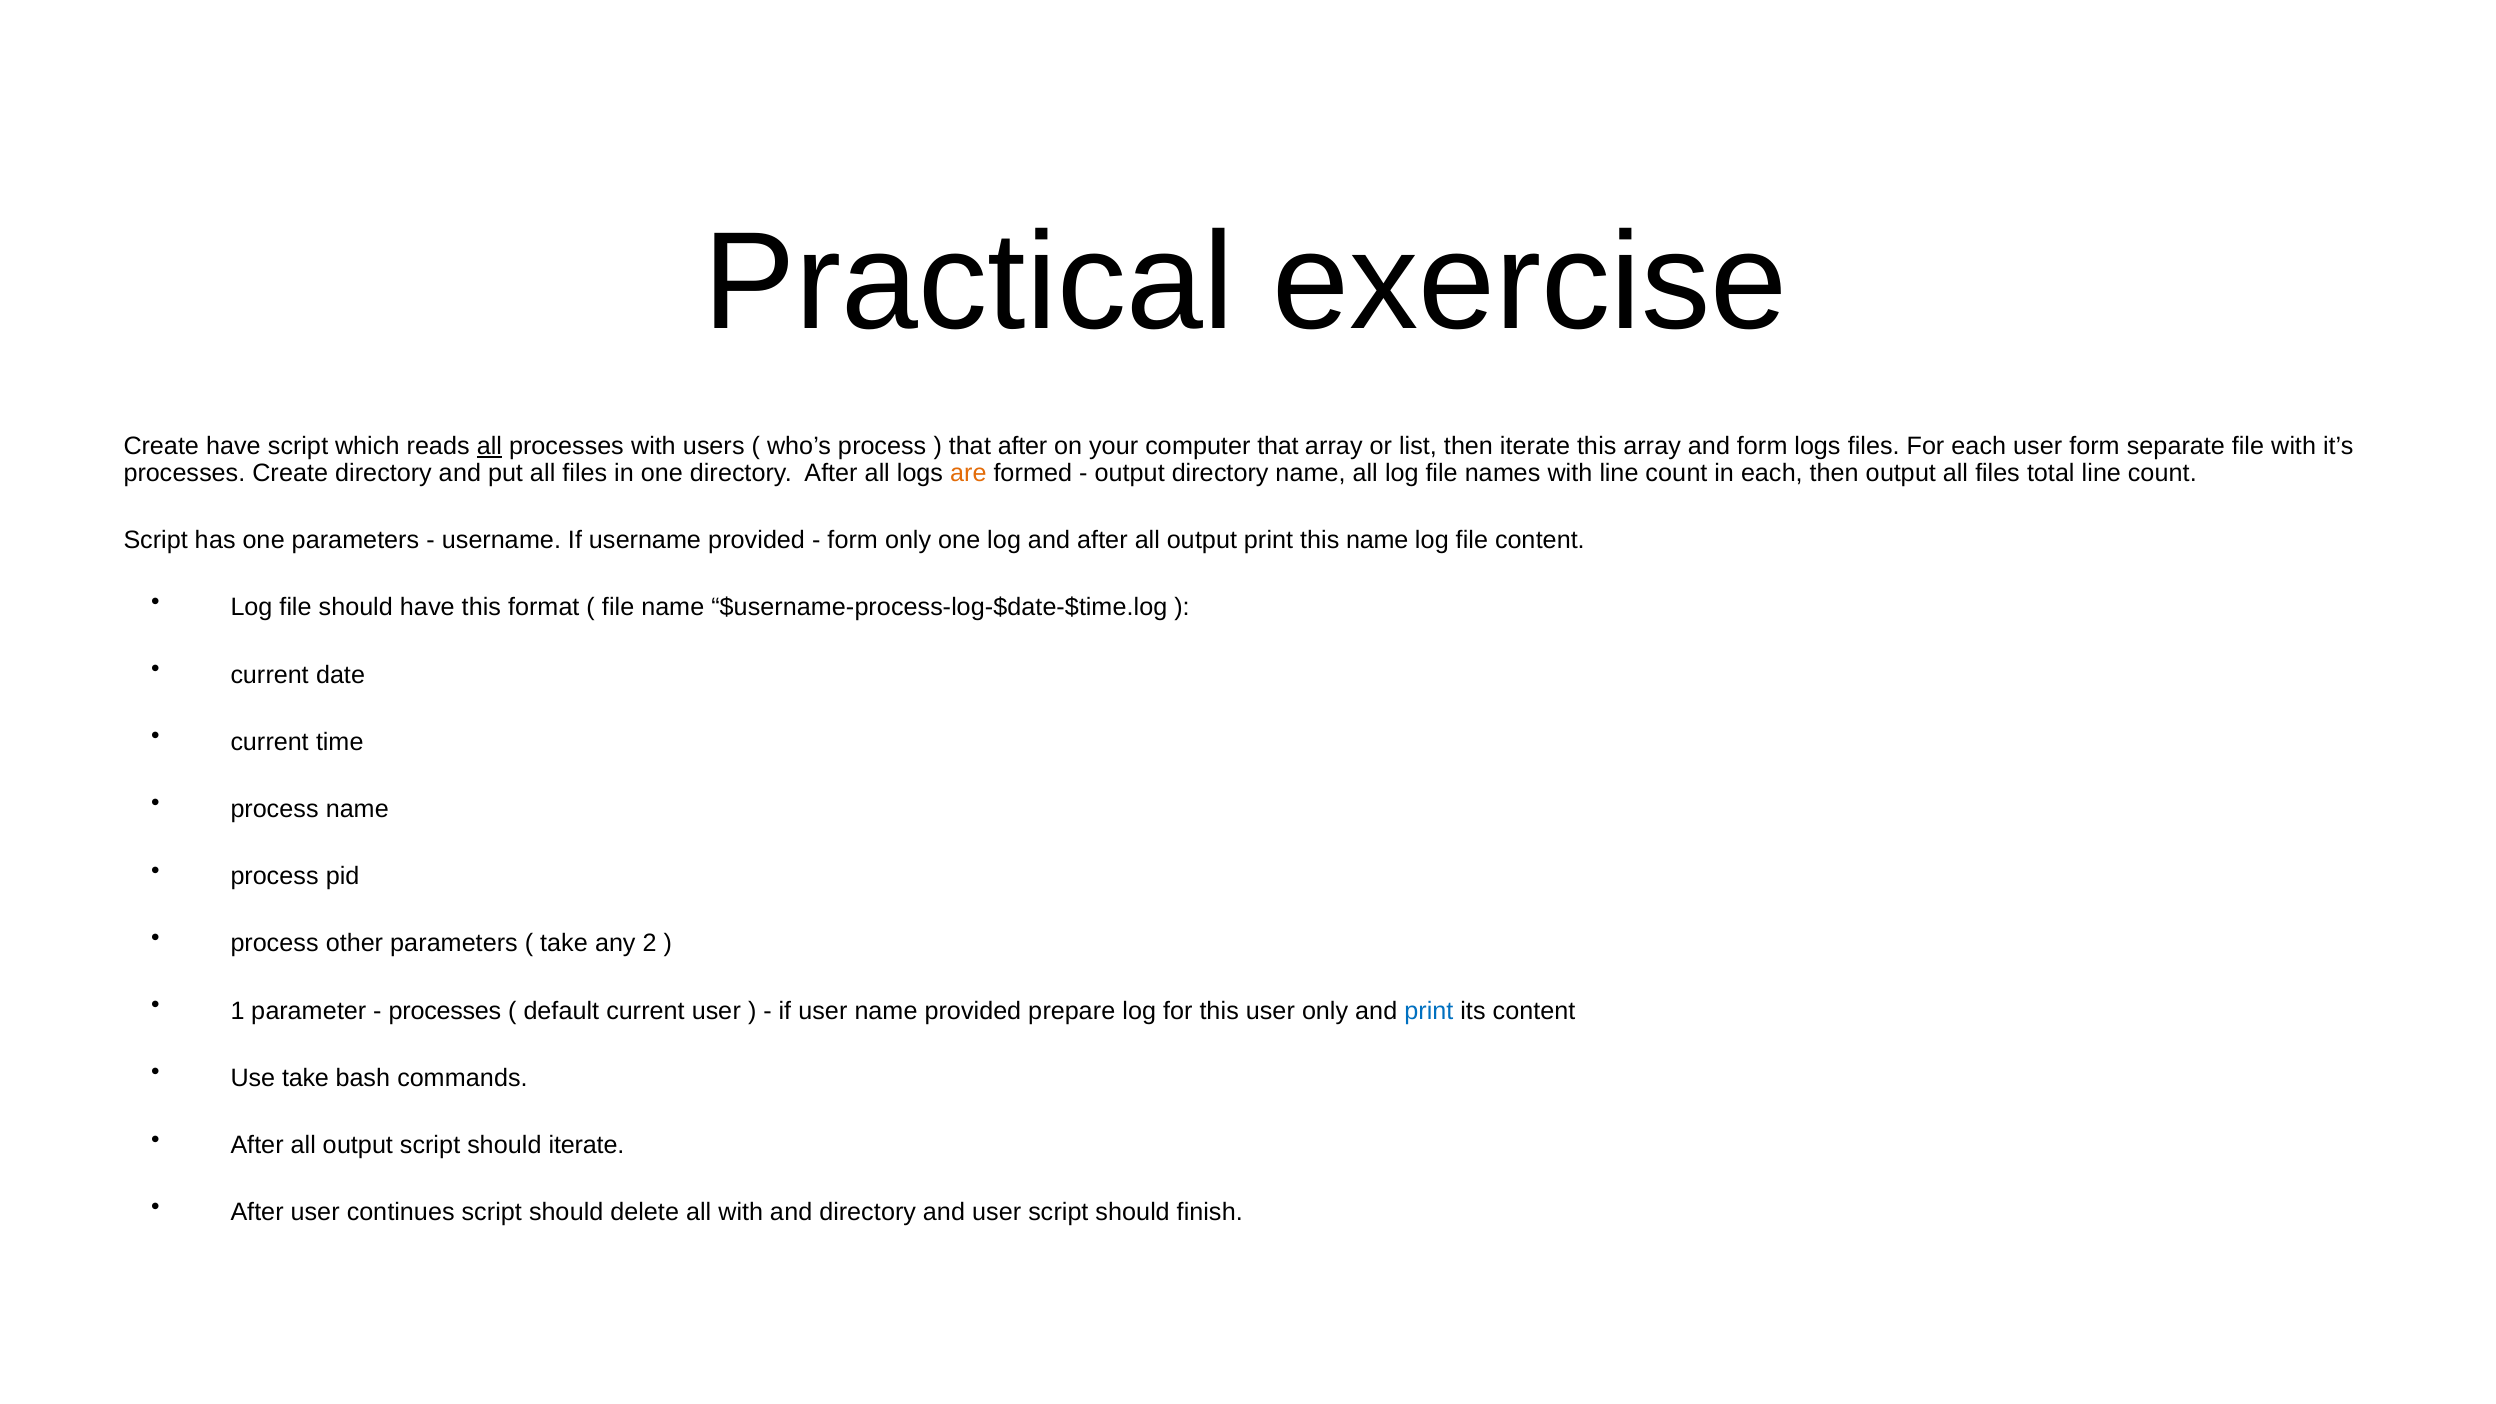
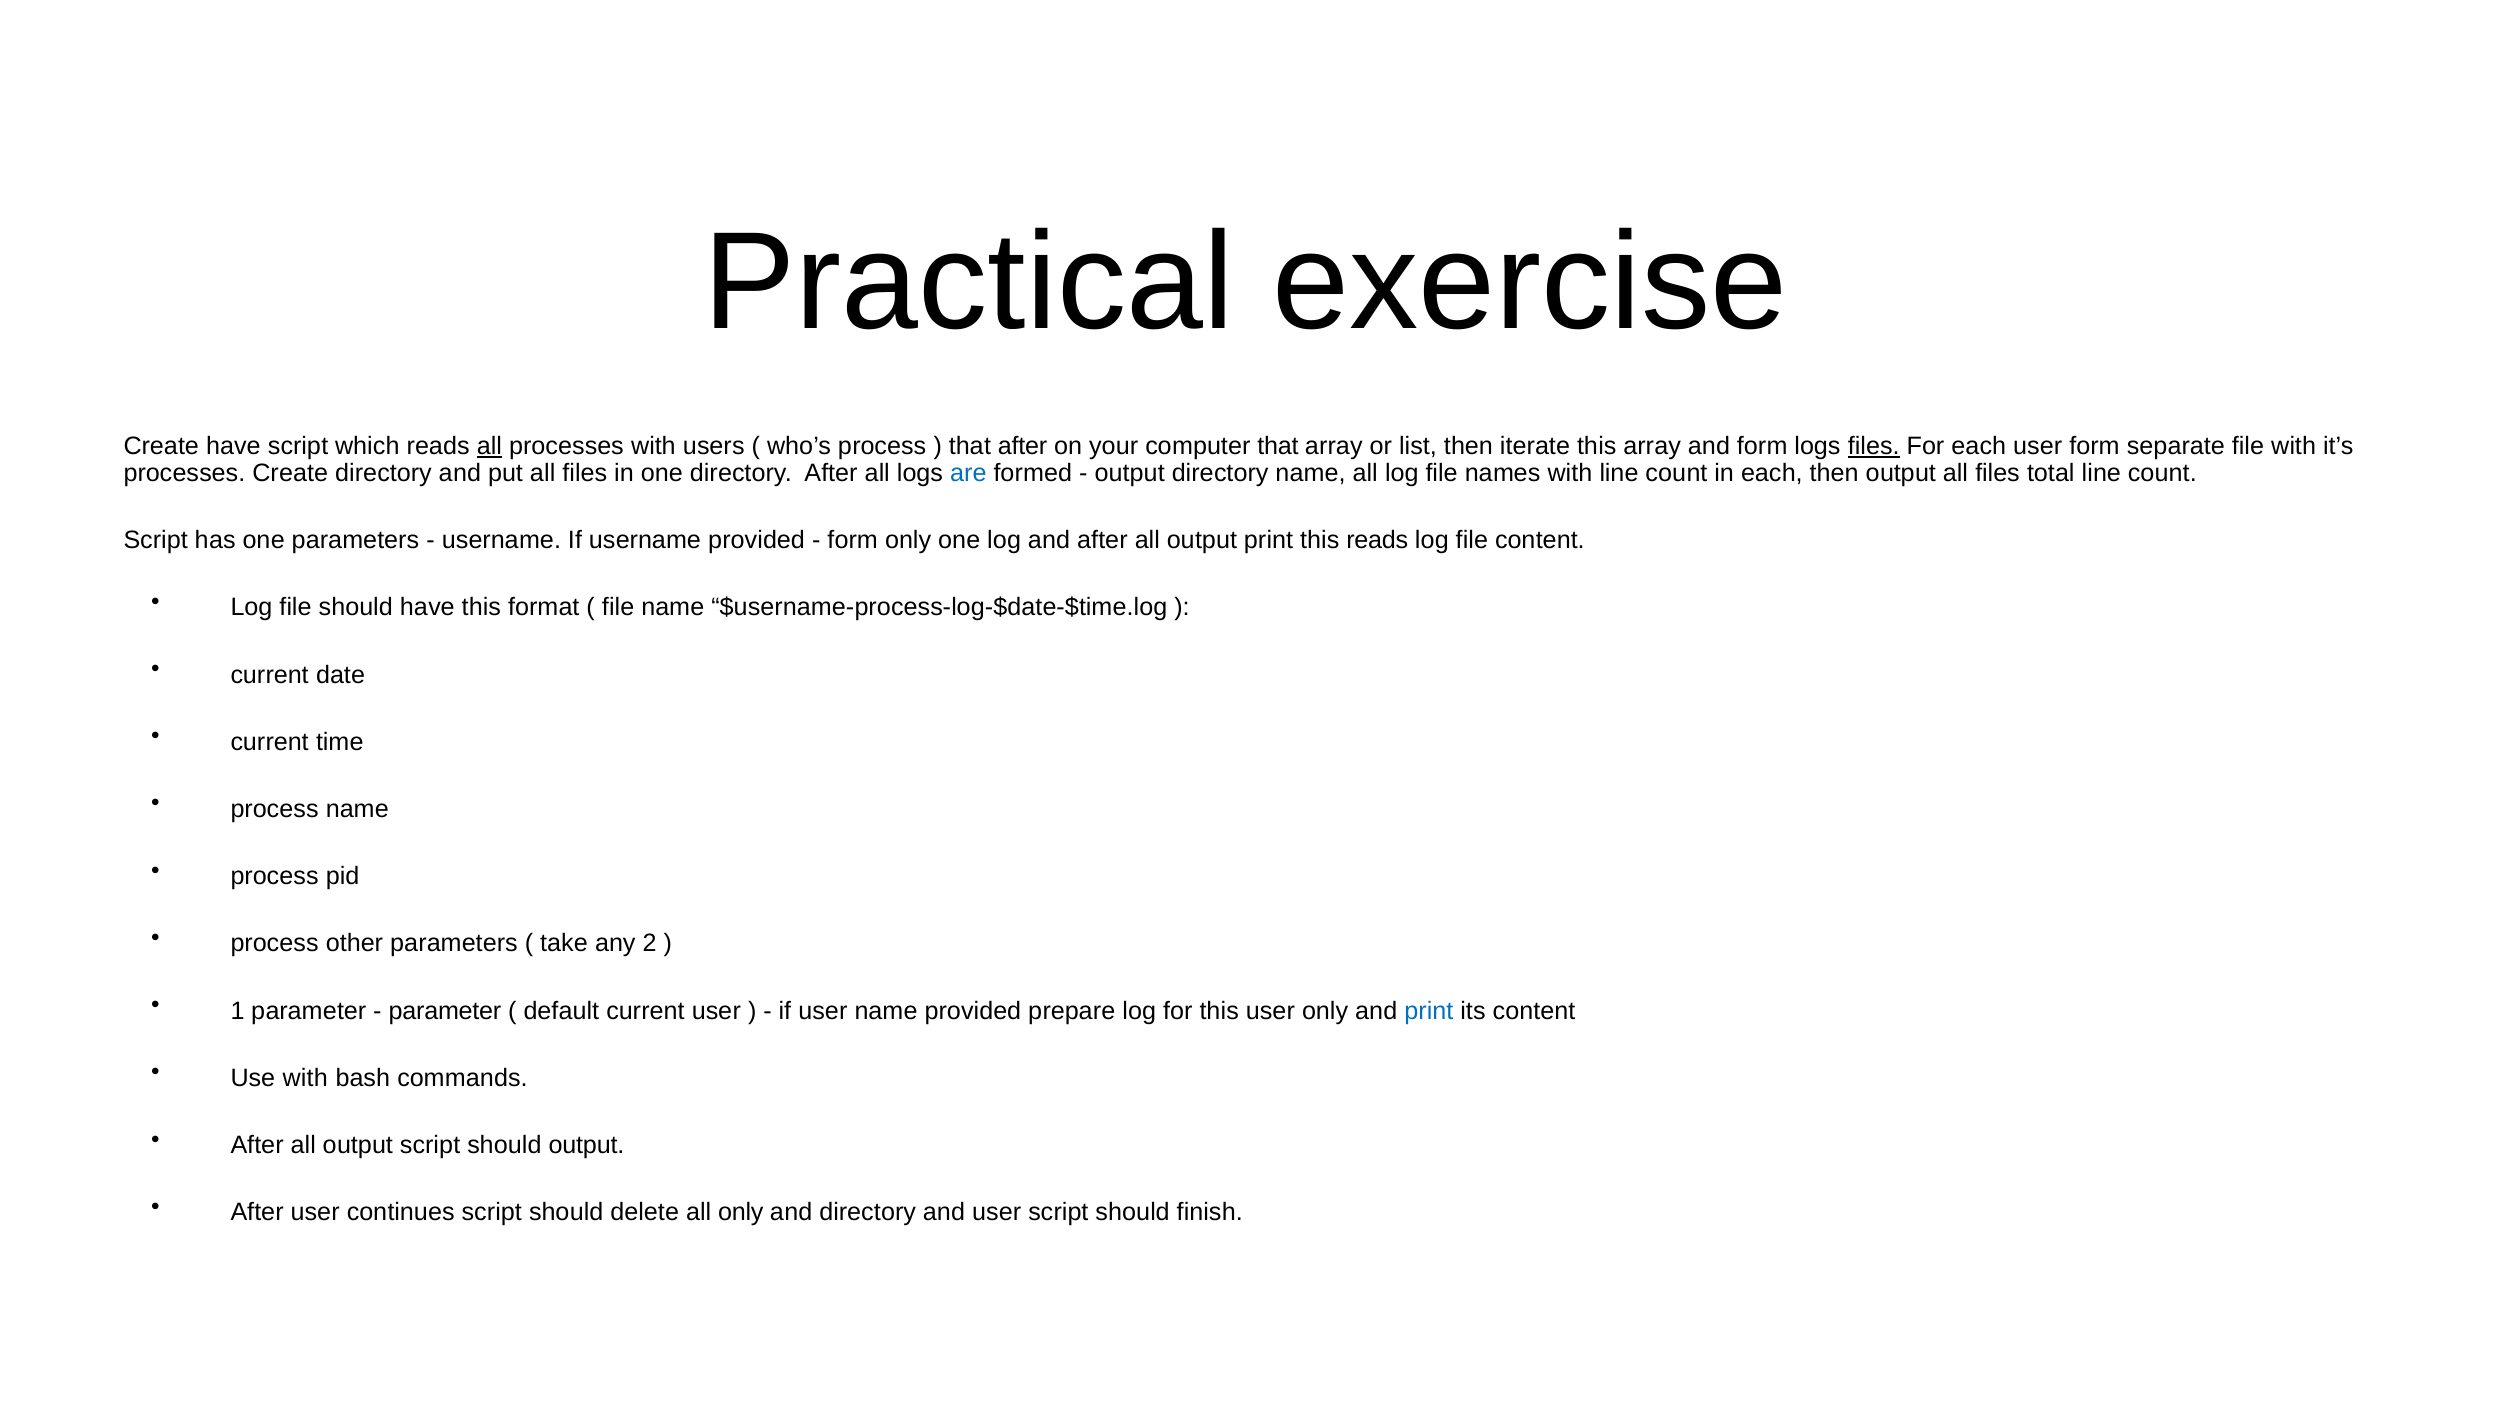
files underline: none -> present (1874, 446)
are colour: orange -> blue (968, 473)
this name: name -> reads (1377, 540)
processes: processes -> parameter (445, 1011)
Use take: take -> with (305, 1078)
should iterate: iterate -> output (586, 1145)
all with: with -> only (741, 1213)
